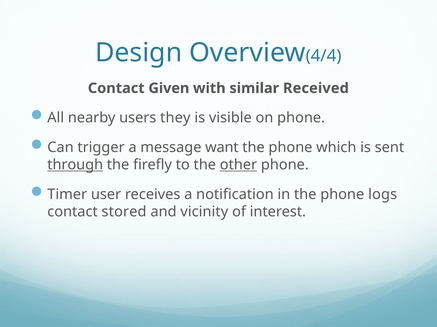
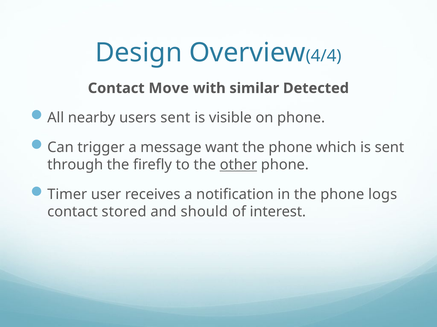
Given: Given -> Move (169, 88)
Received: Received -> Detected (316, 88)
users they: they -> sent (175, 118)
through underline: present -> none (75, 165)
vicinity: vicinity -> should (204, 212)
